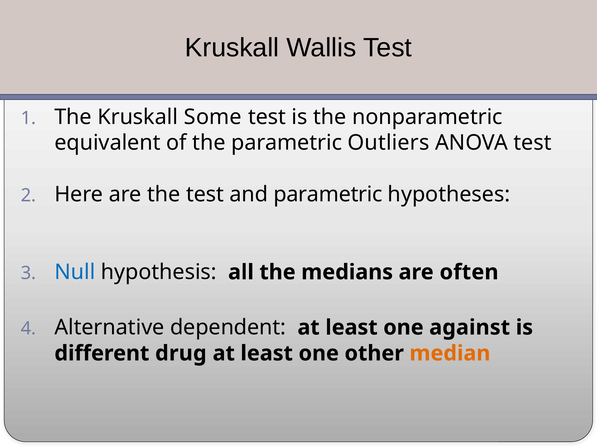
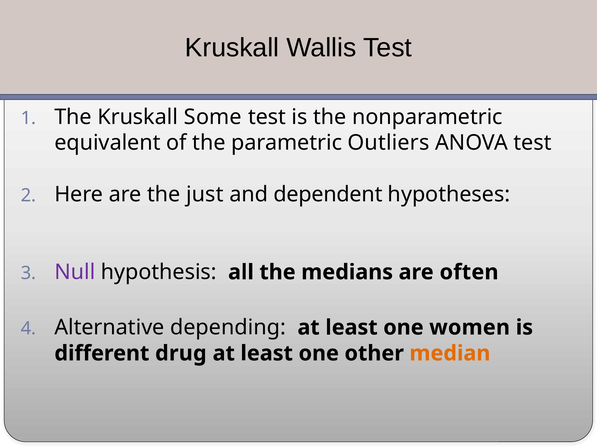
the test: test -> just (205, 194)
and parametric: parametric -> dependent (328, 194)
Null colour: blue -> purple (75, 272)
dependent: dependent -> depending (228, 327)
against: against -> women (470, 327)
